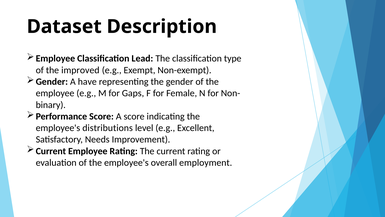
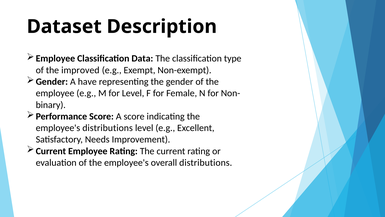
Lead: Lead -> Data (142, 58)
for Gaps: Gaps -> Level (133, 93)
overall employment: employment -> distributions (206, 162)
